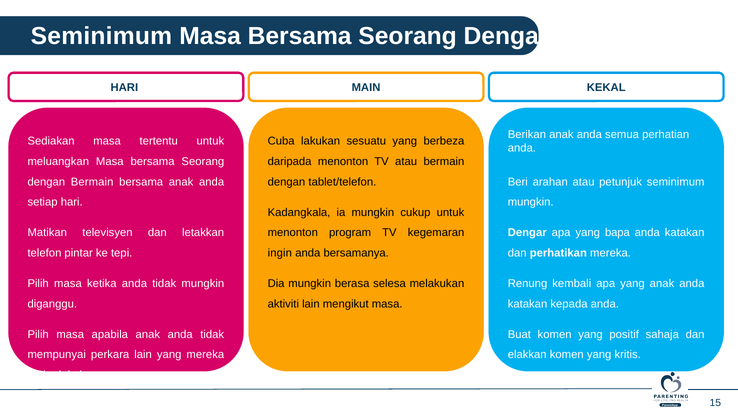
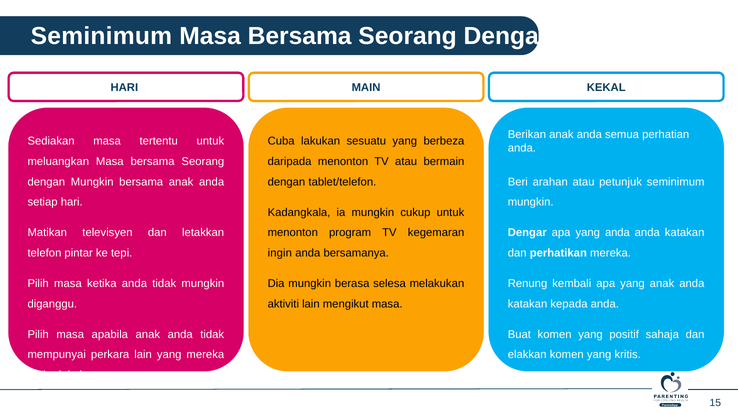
dengan Bermain: Bermain -> Mungkin (92, 182)
yang bapa: bapa -> anda (617, 233)
